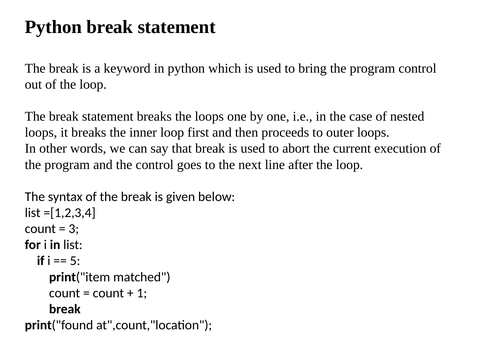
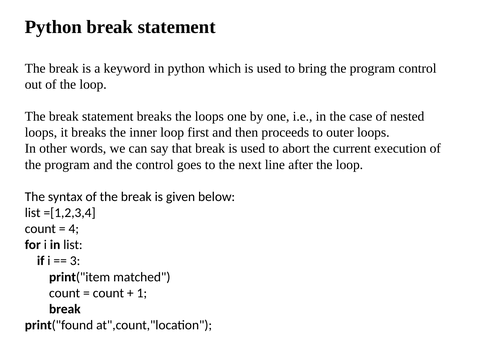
3: 3 -> 4 (74, 229)
5: 5 -> 3 (75, 261)
